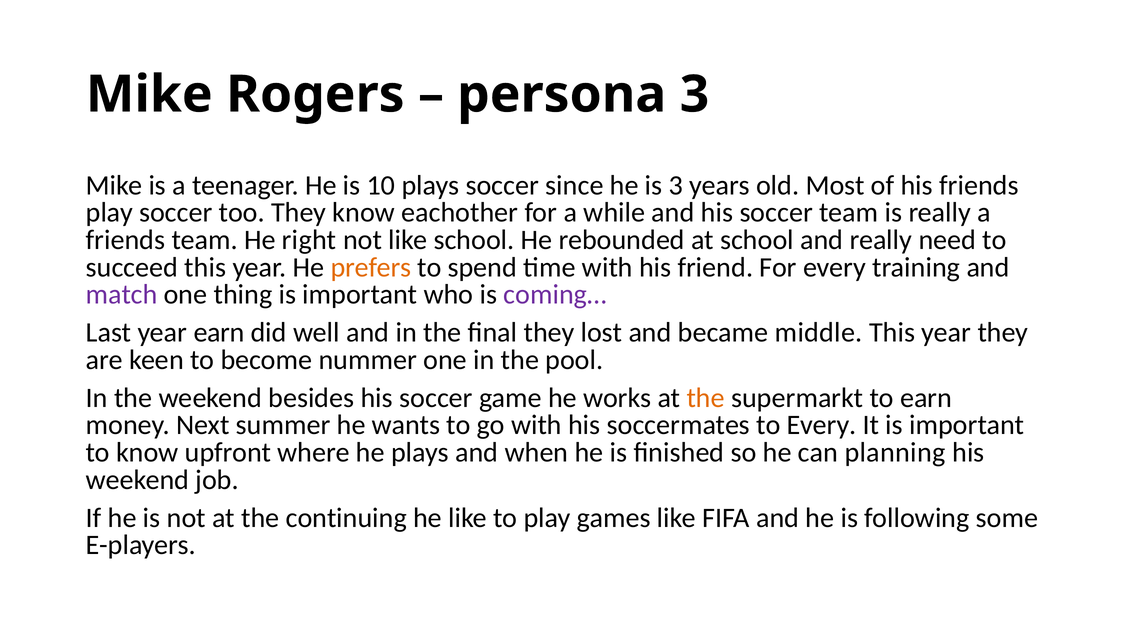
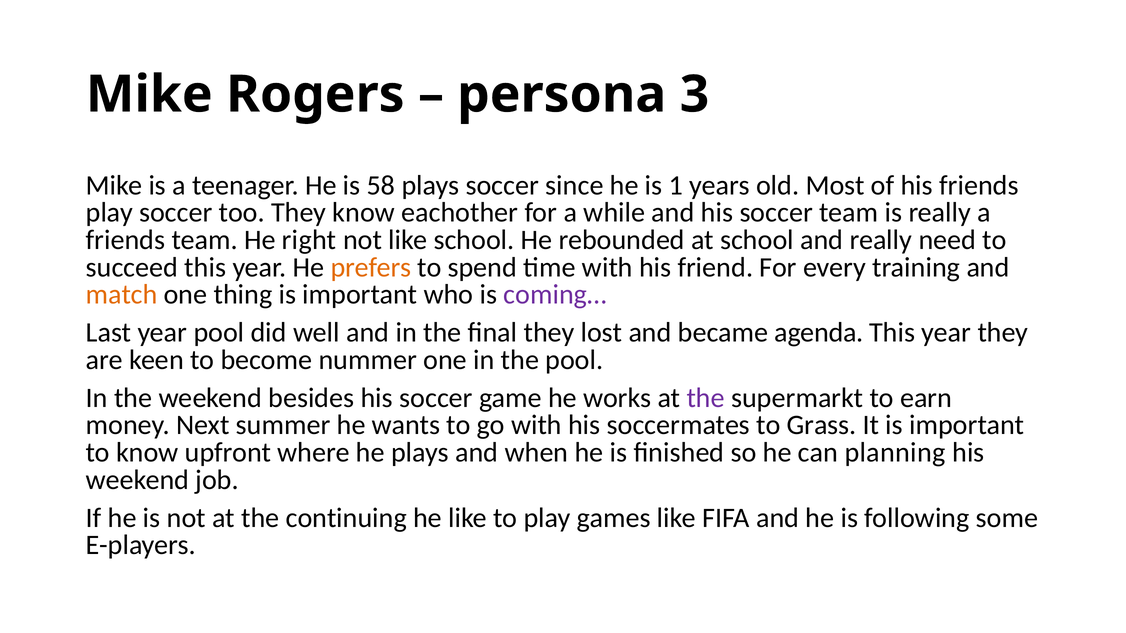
10: 10 -> 58 (381, 185)
is 3: 3 -> 1 (676, 185)
match colour: purple -> orange (122, 295)
year earn: earn -> pool (219, 333)
middle: middle -> agenda (819, 333)
the colour: orange -> purple (706, 398)
to Every: Every -> Grass (822, 425)
